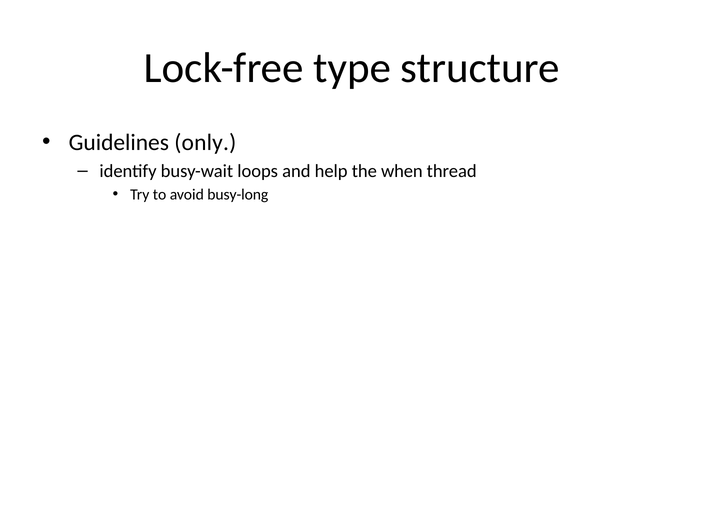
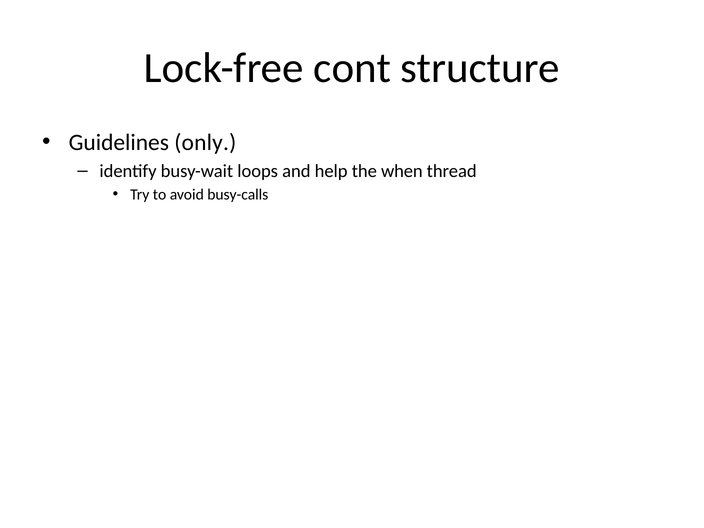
type: type -> cont (352, 68)
busy-long: busy-long -> busy-calls (238, 194)
